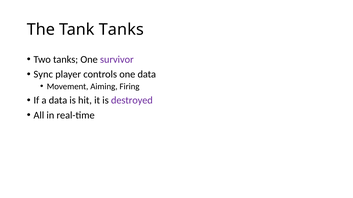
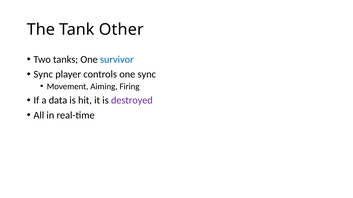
Tank Tanks: Tanks -> Other (121, 30)
survivor colour: purple -> blue (117, 60)
one data: data -> sync (147, 74)
